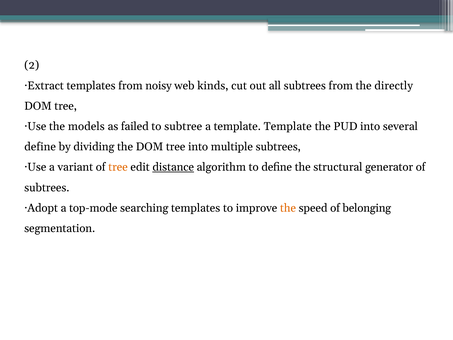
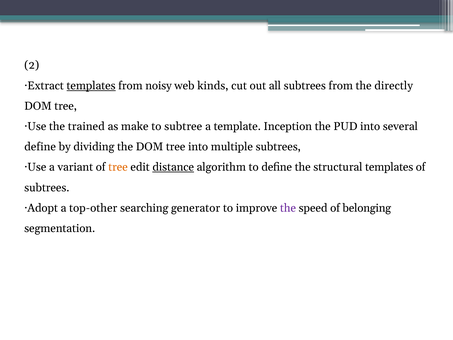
templates underline: none -> present (91, 86)
models: models -> trained (86, 126)
failed: failed -> make (135, 126)
template Template: Template -> Inception (288, 126)
structural generator: generator -> templates (389, 167)
top-mode: top-mode -> top-other (93, 208)
searching templates: templates -> generator (196, 208)
the colour: orange -> purple (288, 208)
